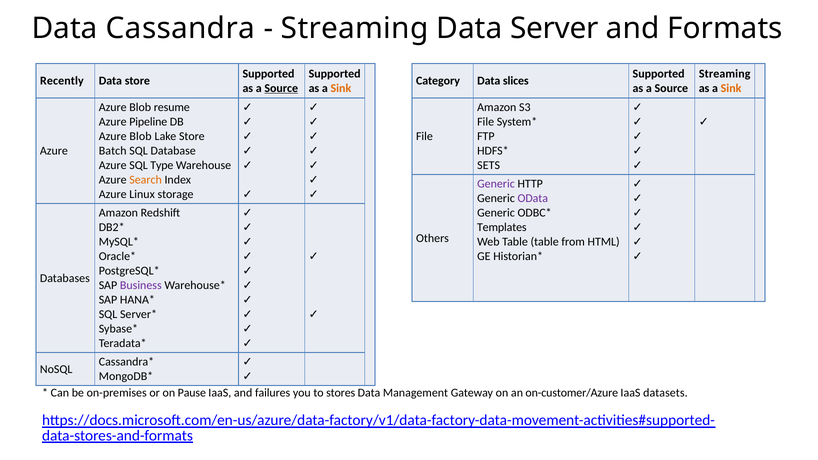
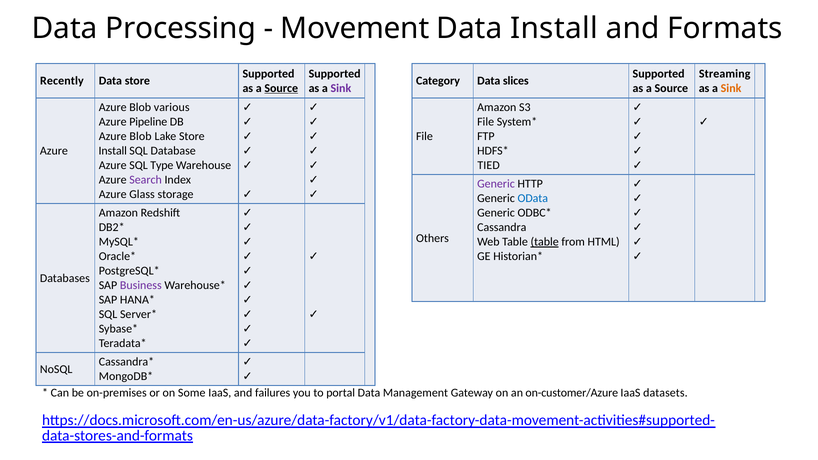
Cassandra: Cassandra -> Processing (181, 28)
Streaming: Streaming -> Movement (355, 28)
Data Server: Server -> Install (554, 28)
Sink colour: orange -> purple (341, 88)
resume: resume -> various (172, 107)
Batch: Batch -> Install (113, 151)
SETS: SETS -> TIED (489, 165)
Search colour: orange -> purple (146, 180)
Linux: Linux -> Glass (142, 194)
OData colour: purple -> blue (533, 198)
Templates: Templates -> Cassandra (502, 227)
table underline: none -> present (545, 242)
Pause: Pause -> Some (192, 393)
stores: stores -> portal (341, 393)
